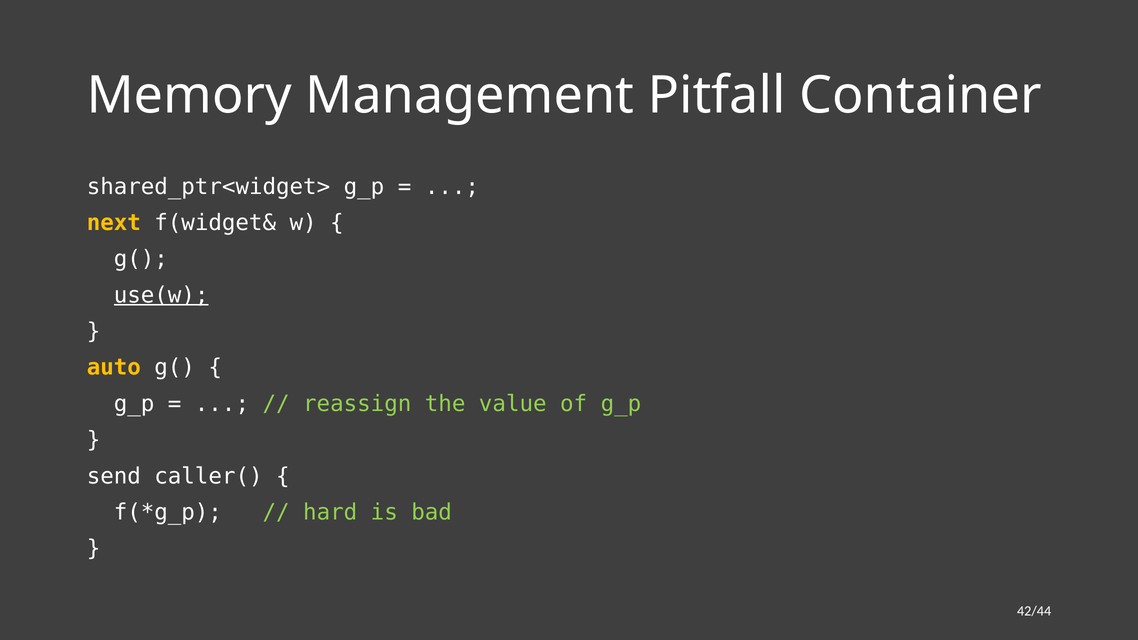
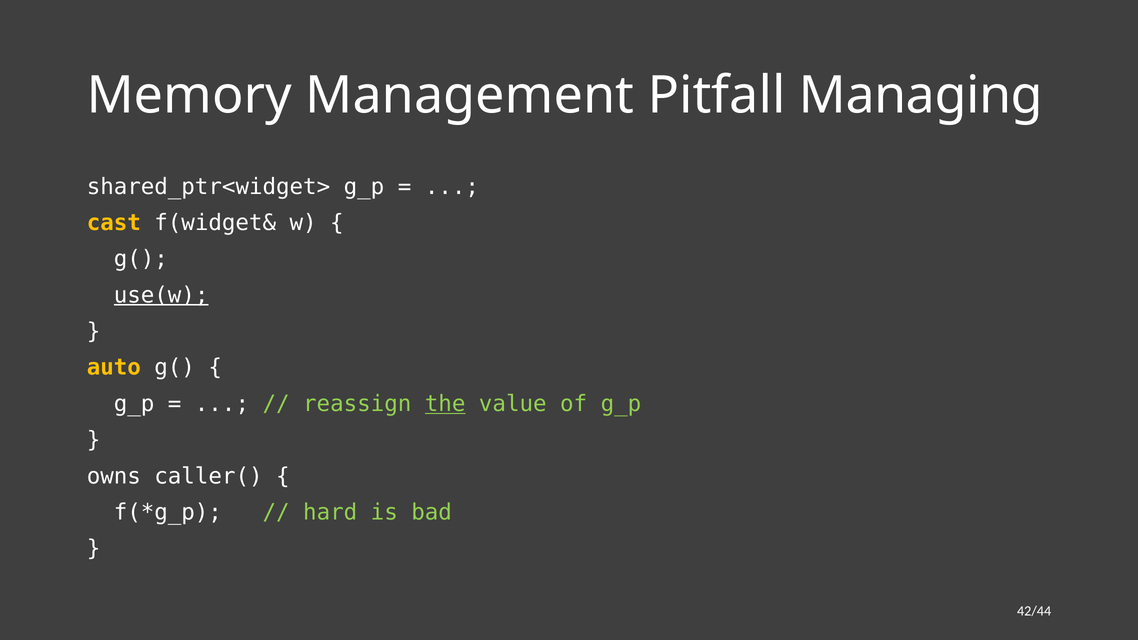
Container: Container -> Managing (921, 96)
next: next -> cast (114, 223)
the underline: none -> present (445, 404)
send: send -> owns (114, 476)
